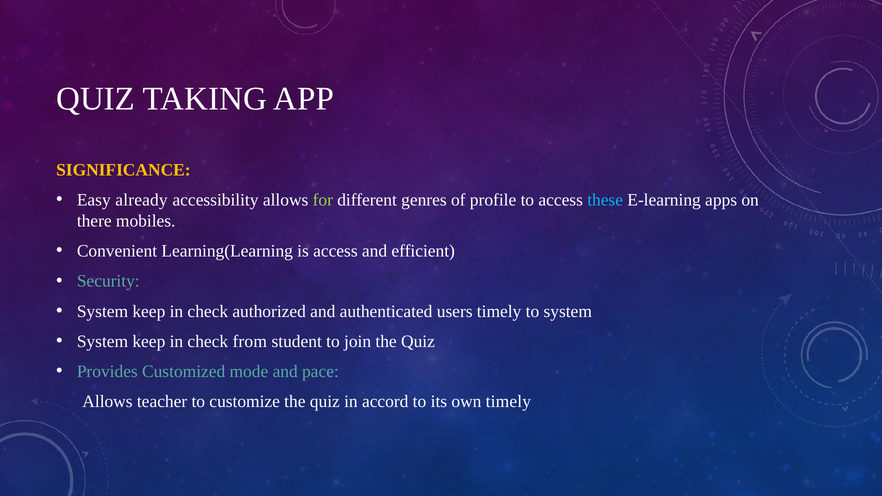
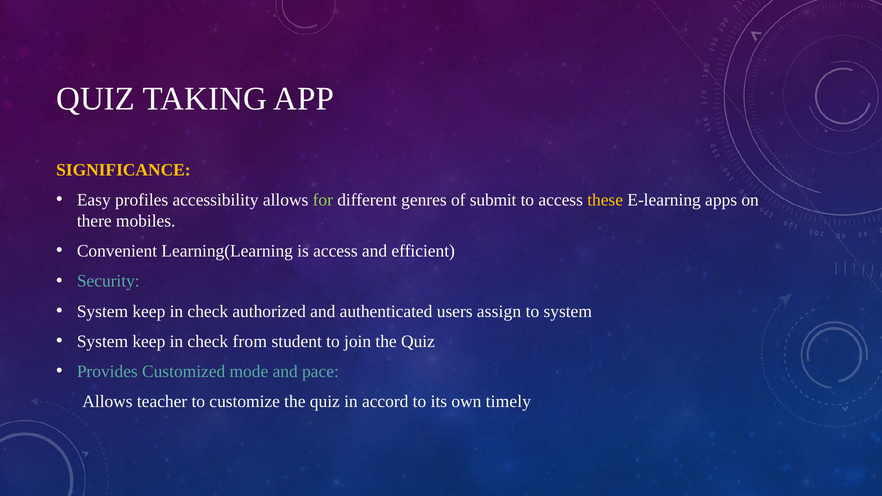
already: already -> profiles (142, 200)
profile: profile -> submit (493, 200)
these colour: light blue -> yellow (605, 200)
users timely: timely -> assign (499, 311)
